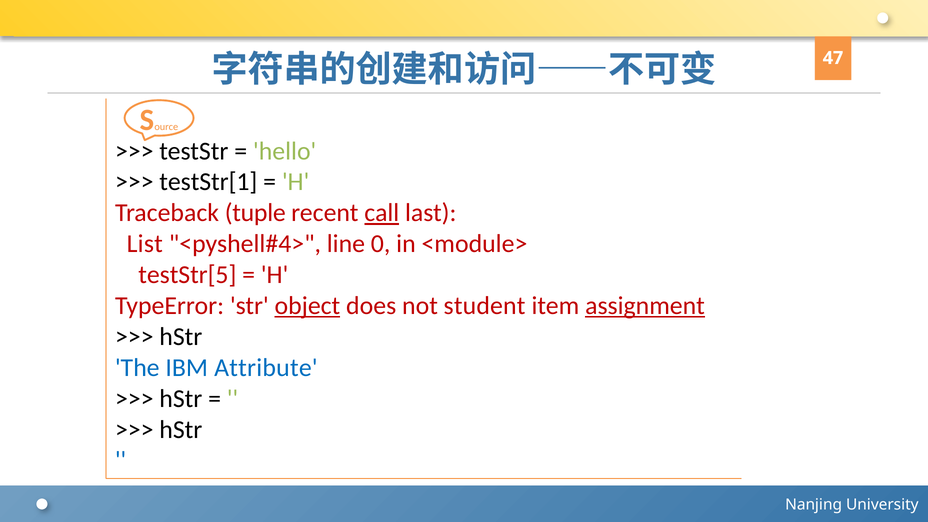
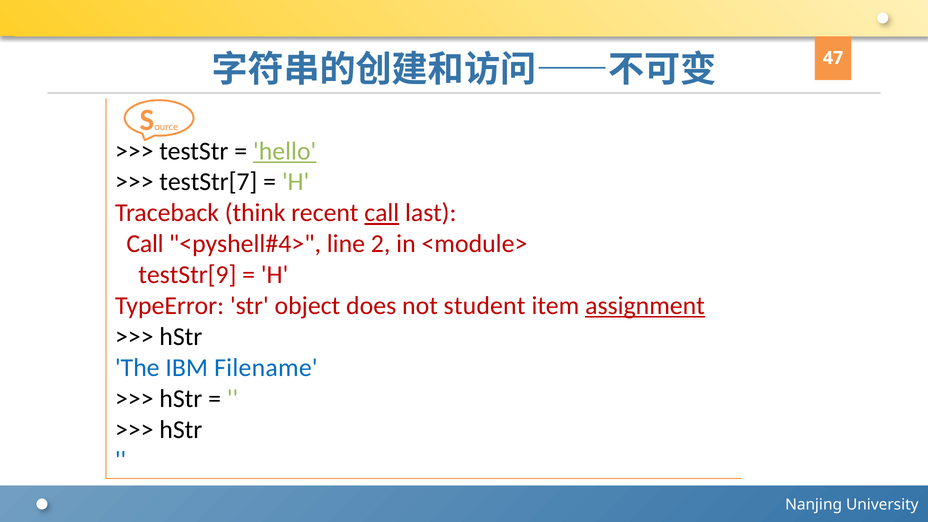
hello underline: none -> present (285, 151)
testStr[1: testStr[1 -> testStr[7 (208, 182)
tuple: tuple -> think (255, 213)
List: List -> Call (145, 244)
0: 0 -> 2 (381, 244)
testStr[5: testStr[5 -> testStr[9 (187, 275)
object underline: present -> none (307, 306)
Attribute: Attribute -> Filename (266, 368)
